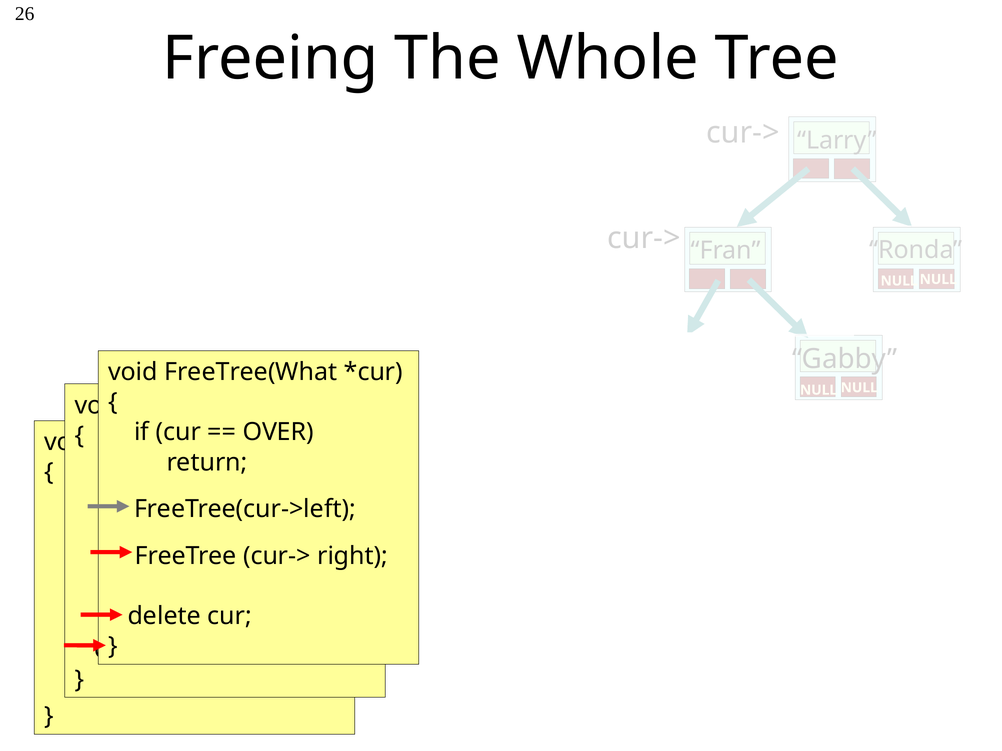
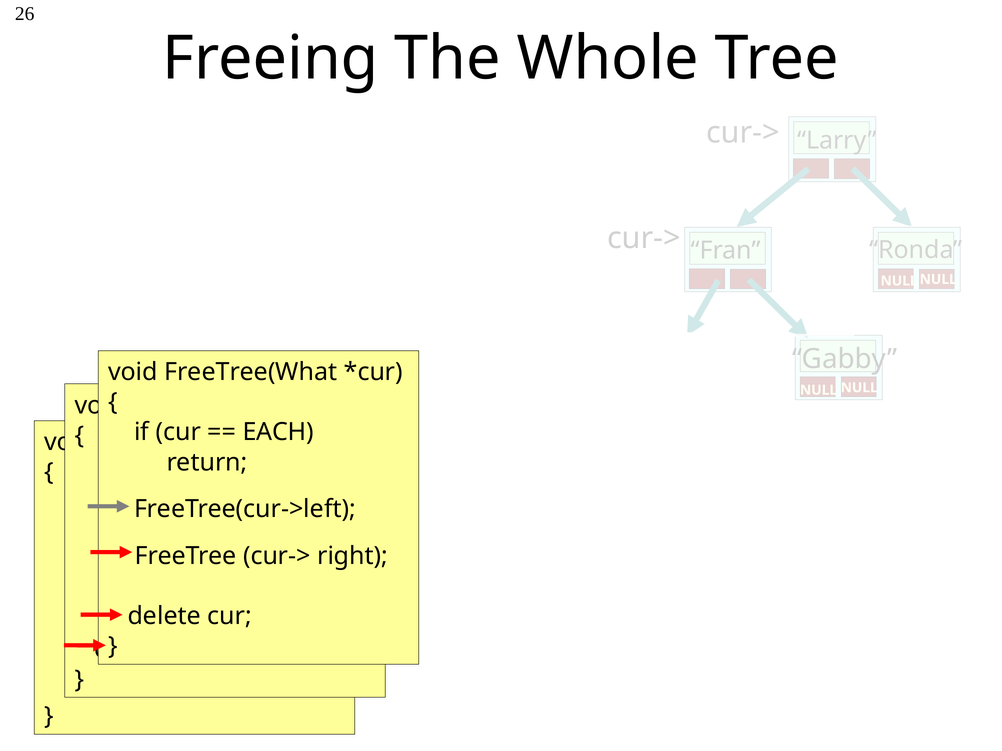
OVER: OVER -> EACH (278, 432)
